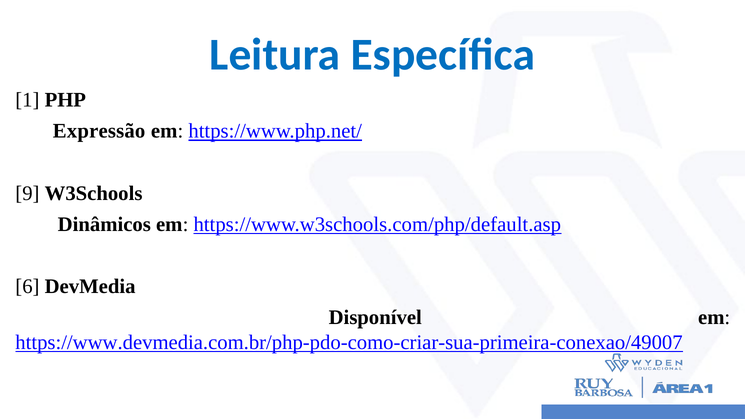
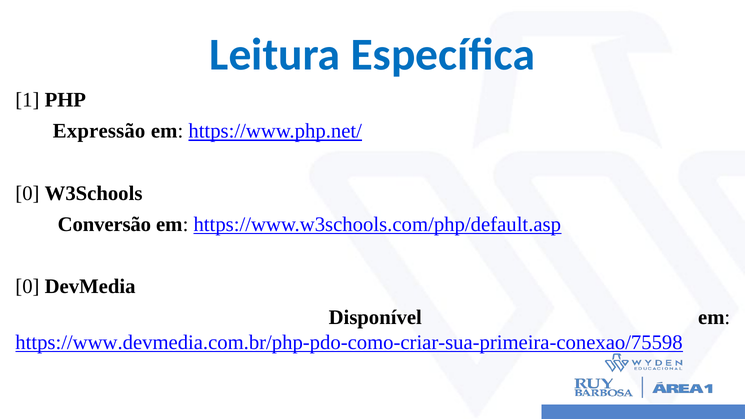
9: 9 -> 0 (27, 193)
Dinâmicos: Dinâmicos -> Conversão (104, 224)
6: 6 -> 0 (27, 286)
https://www.devmedia.com.br/php-pdo-como-criar-sua-primeira-conexao/49007: https://www.devmedia.com.br/php-pdo-como-criar-sua-primeira-conexao/49007 -> https://www.devmedia.com.br/php-pdo-como-criar-sua-primeira-conexao/75598 (349, 342)
